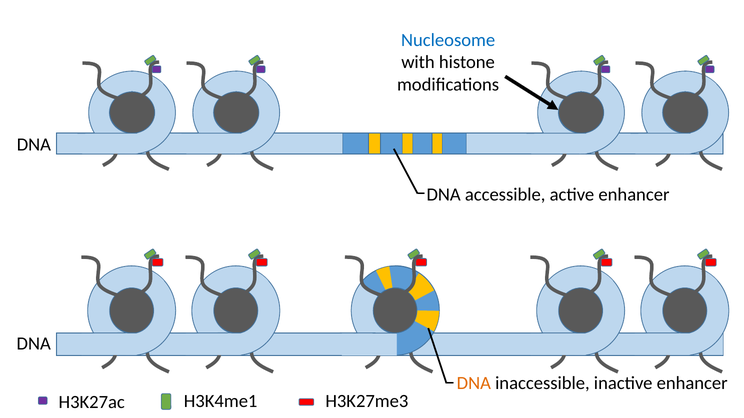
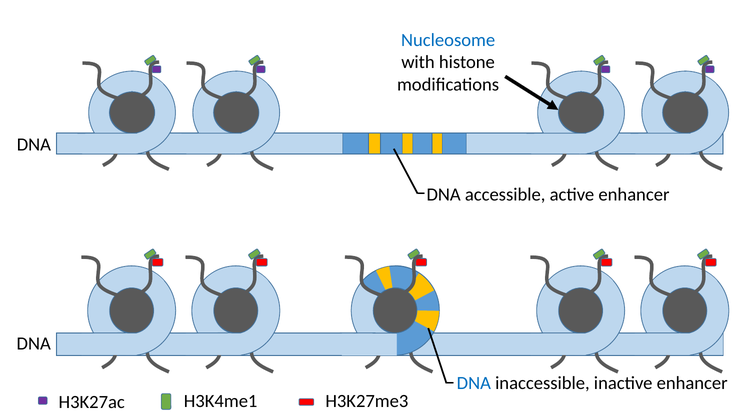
DNA colour: orange -> blue (474, 383)
